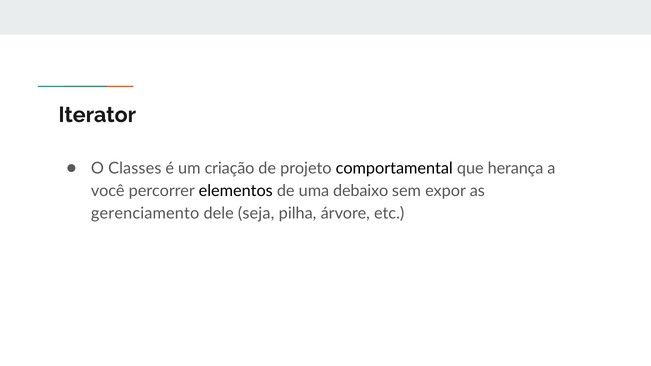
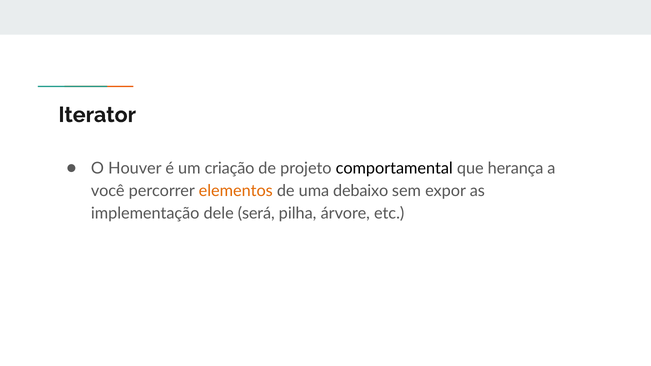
Classes: Classes -> Houver (135, 168)
elementos colour: black -> orange (236, 191)
gerenciamento: gerenciamento -> implementação (145, 213)
seja: seja -> será (256, 213)
